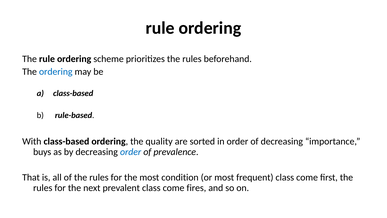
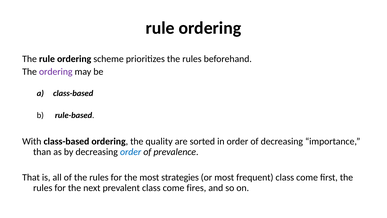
ordering colour: blue -> purple (56, 71)
buys: buys -> than (42, 152)
condition: condition -> strategies (180, 177)
